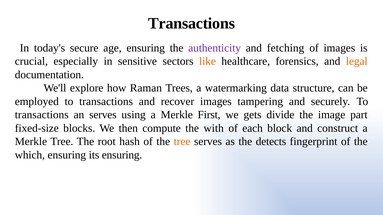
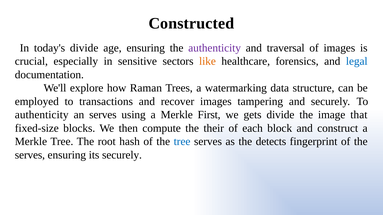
Transactions: Transactions -> Constructed (191, 23)
today's secure: secure -> divide (84, 48)
fetching: fetching -> traversal (286, 48)
legal colour: orange -> blue (357, 61)
transactions: transactions -> authenticity (42, 115)
part: part -> that (359, 115)
with: with -> their (214, 128)
tree colour: orange -> blue (182, 142)
which: which -> serves (30, 155)
its ensuring: ensuring -> securely (122, 155)
